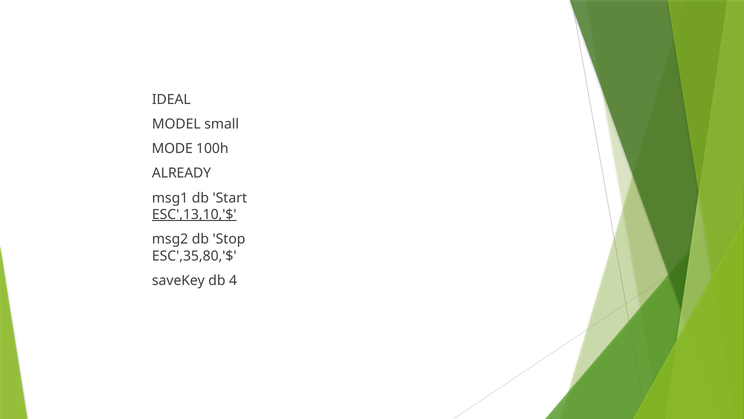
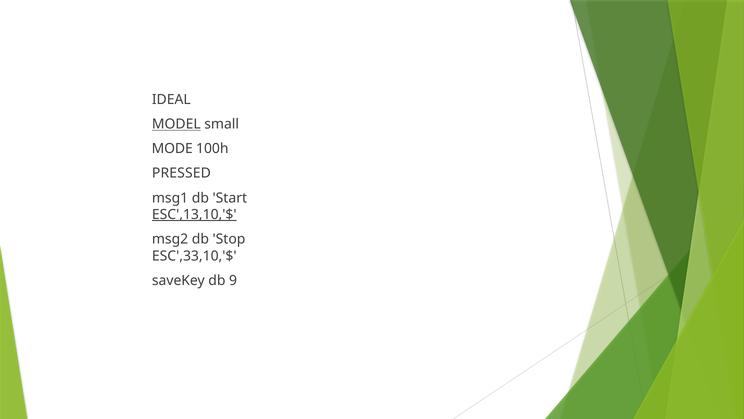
MODEL underline: none -> present (176, 124)
ALREADY: ALREADY -> PRESSED (181, 173)
ESC',35,80,'$: ESC',35,80,'$ -> ESC',33,10,'$ (194, 256)
4: 4 -> 9 (233, 280)
